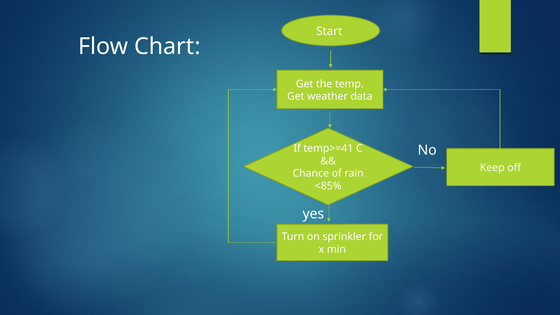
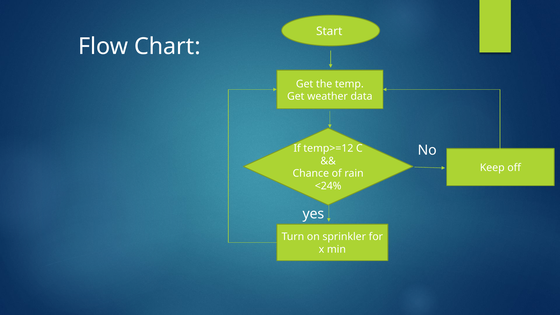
temp>=41: temp>=41 -> temp>=12 (328, 148)
<85%: <85% -> <24% (328, 186)
